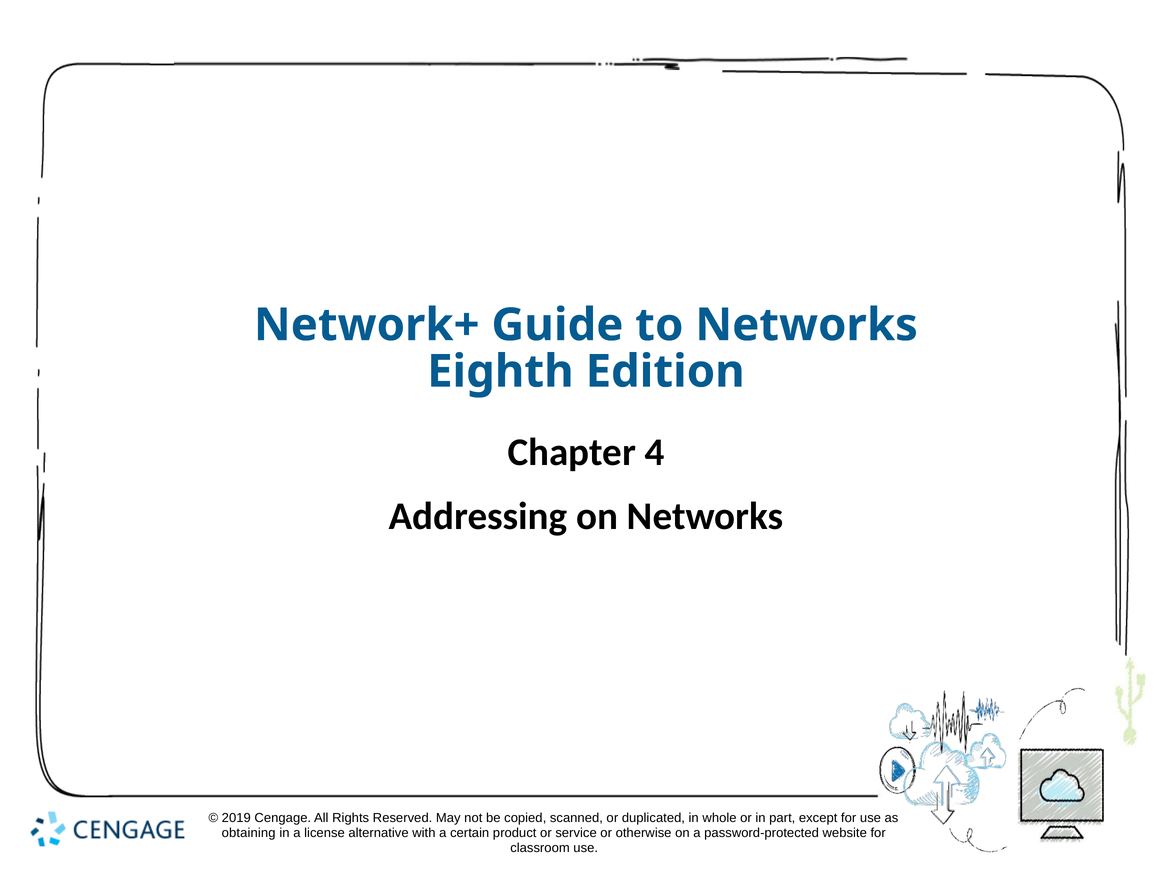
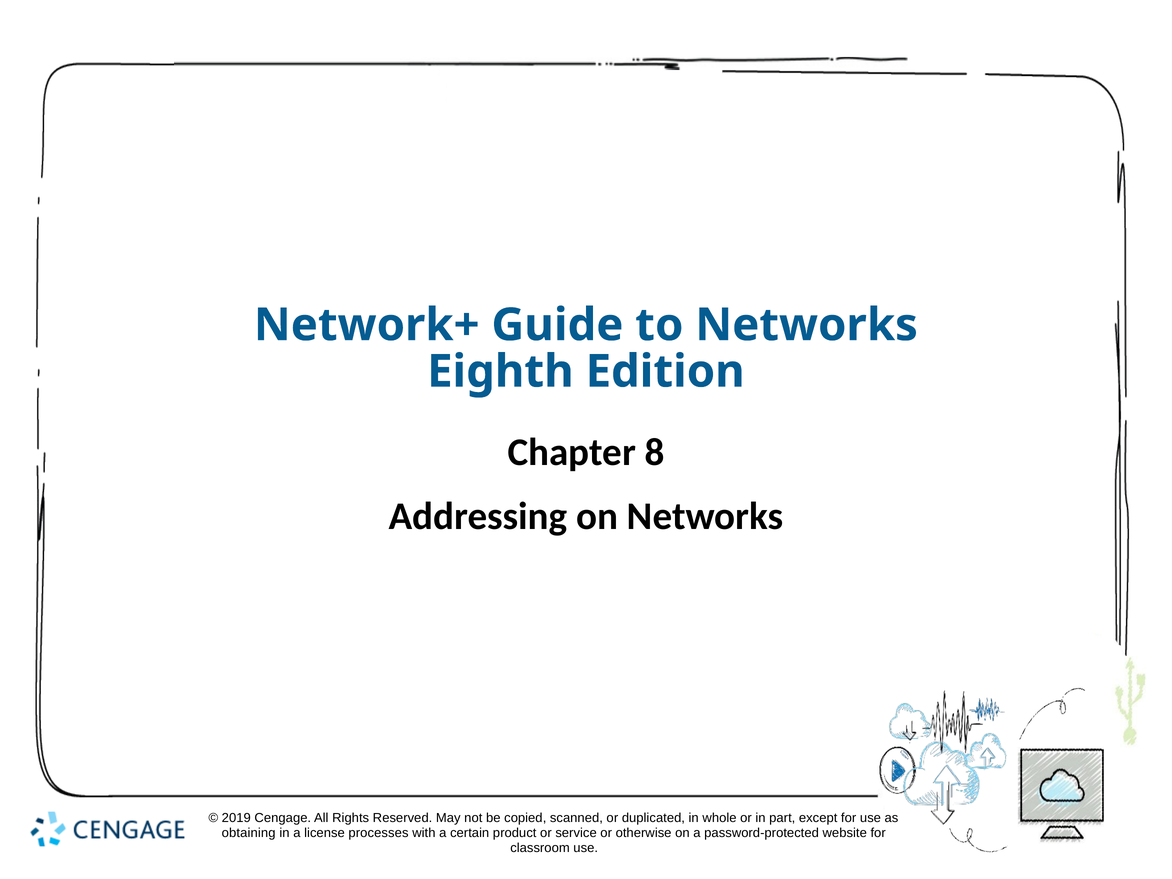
4: 4 -> 8 (655, 452)
alternative: alternative -> processes (378, 833)
